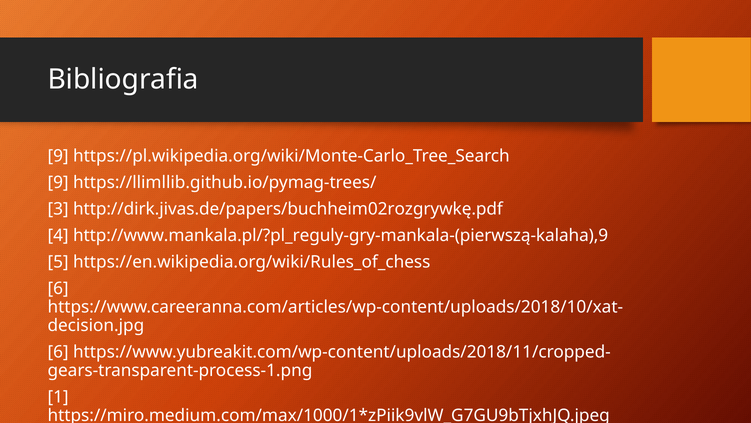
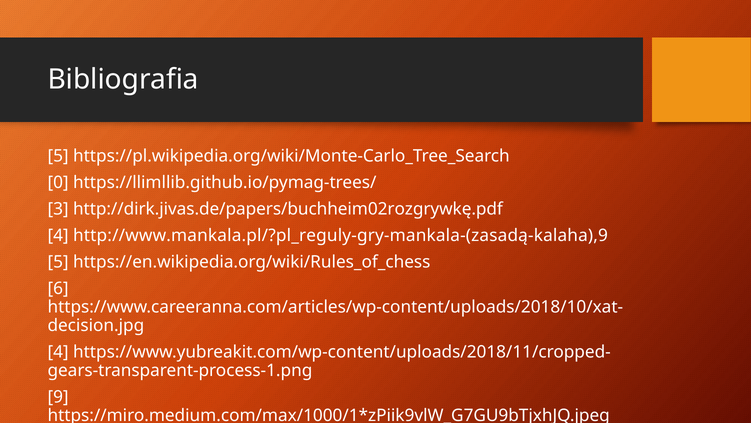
9: 9 -> 5 (58, 156)
9: 9 -> 0 (58, 182)
http://www.mankala.pl/?pl_reguly-gry-mankala-(pierwszą-kalaha),9: http://www.mankala.pl/?pl_reguly-gry-mankala-(pierwszą-kalaha),9 -> http://www.mankala.pl/?pl_reguly-gry-mankala-(zasadą-kalaha),9 (340, 235)
6: 6 -> 4 (58, 352)
1: 1 -> 9 (58, 397)
